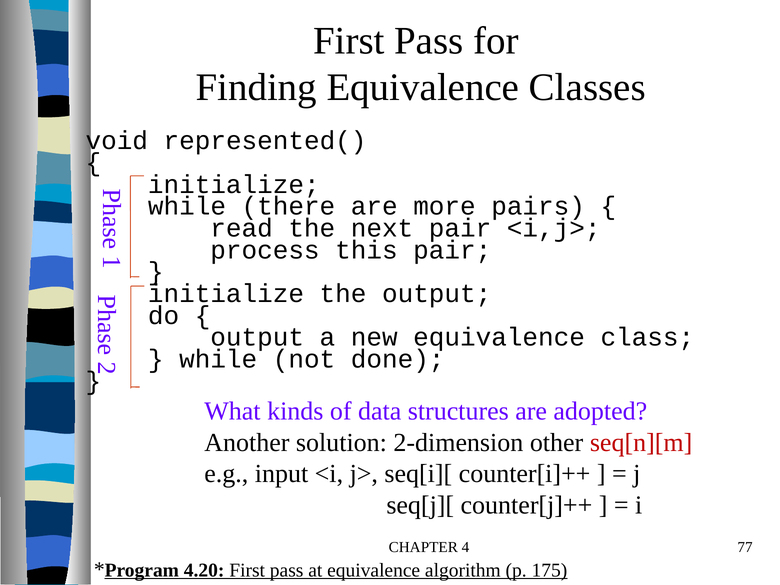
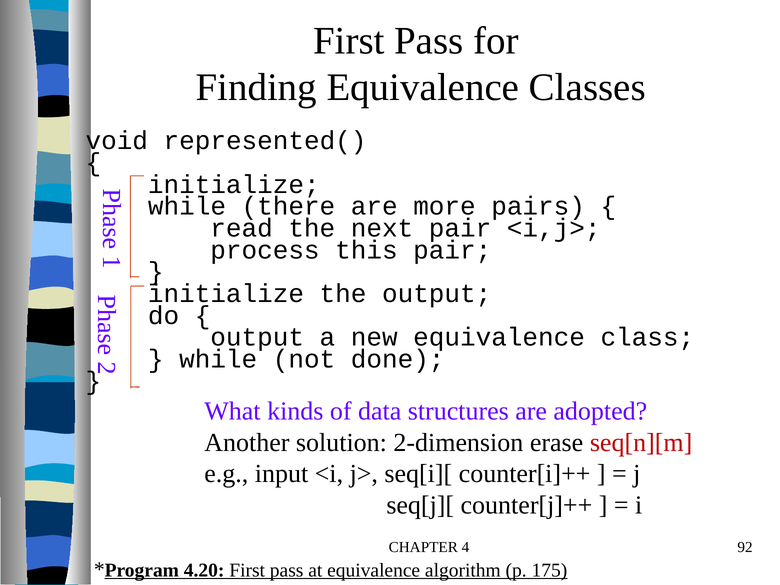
other: other -> erase (557, 443)
77: 77 -> 92 (745, 547)
